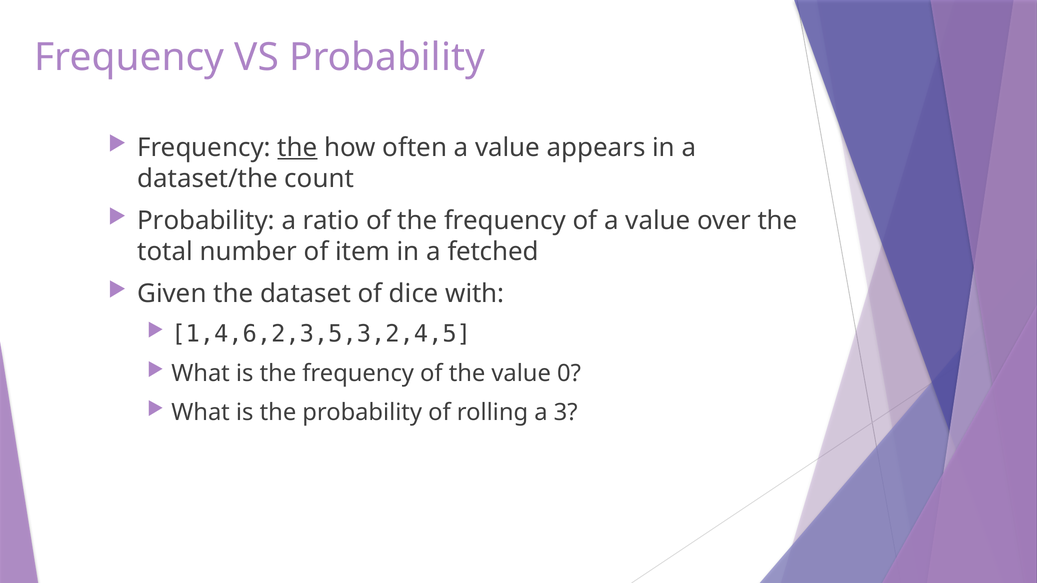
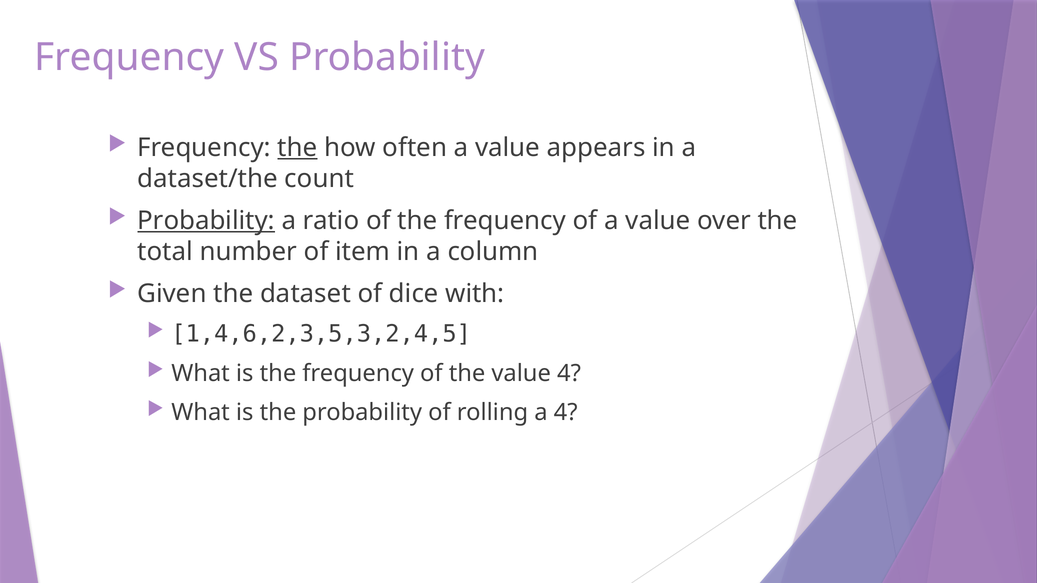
Probability underline: none -> present (206, 221)
fetched: fetched -> column (493, 252)
value 0: 0 -> 4 (569, 373)
a 3: 3 -> 4 (566, 413)
